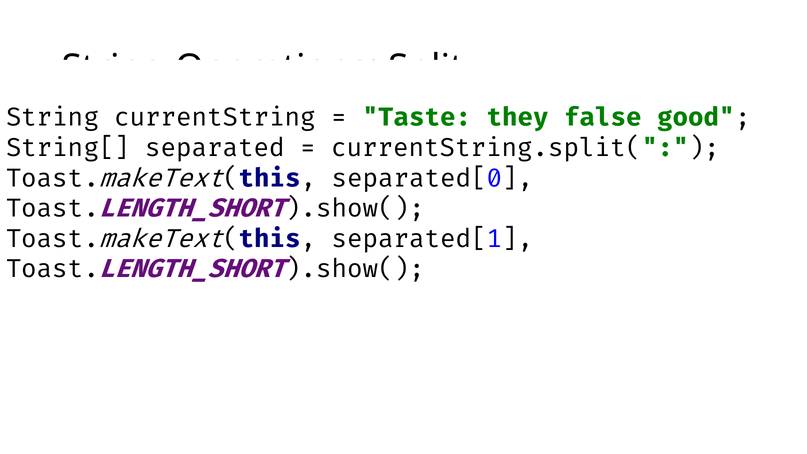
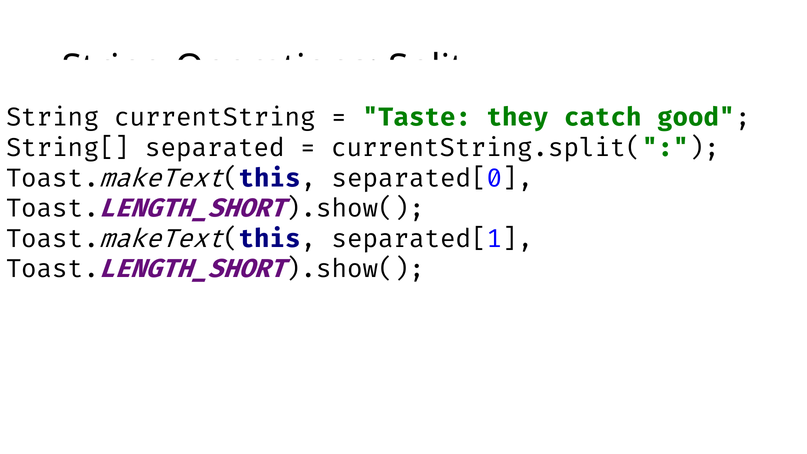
false: false -> catch (603, 118)
